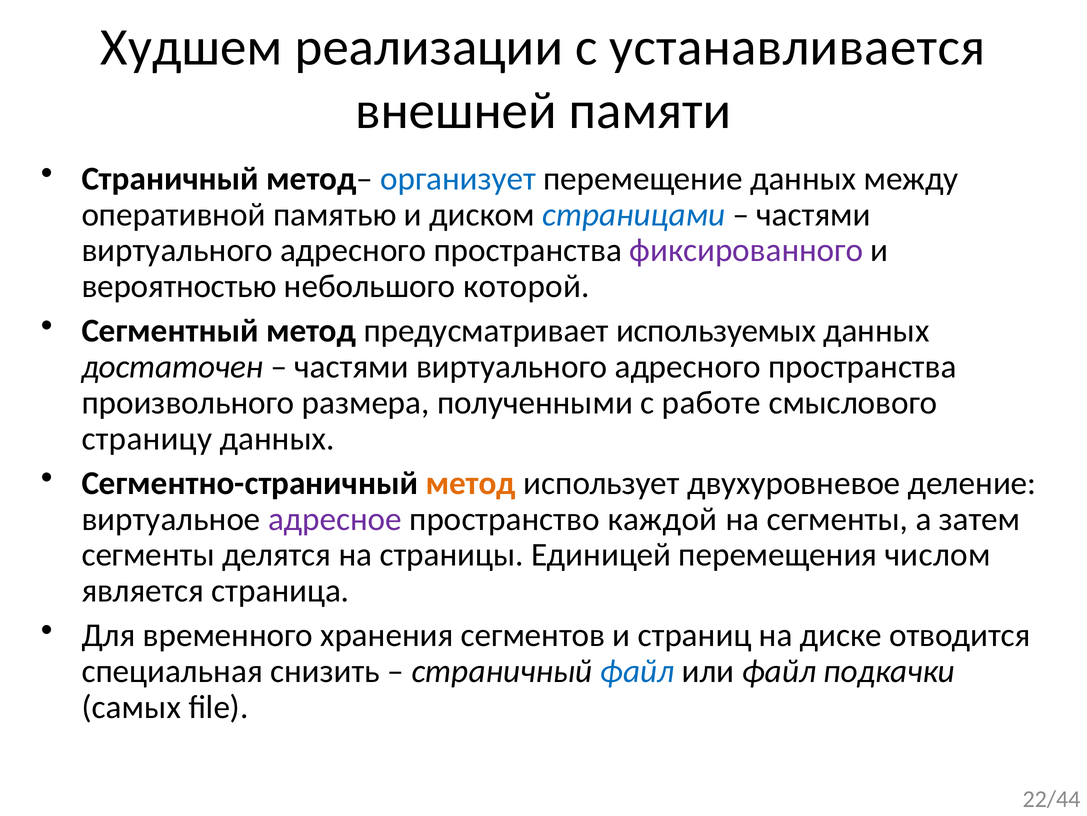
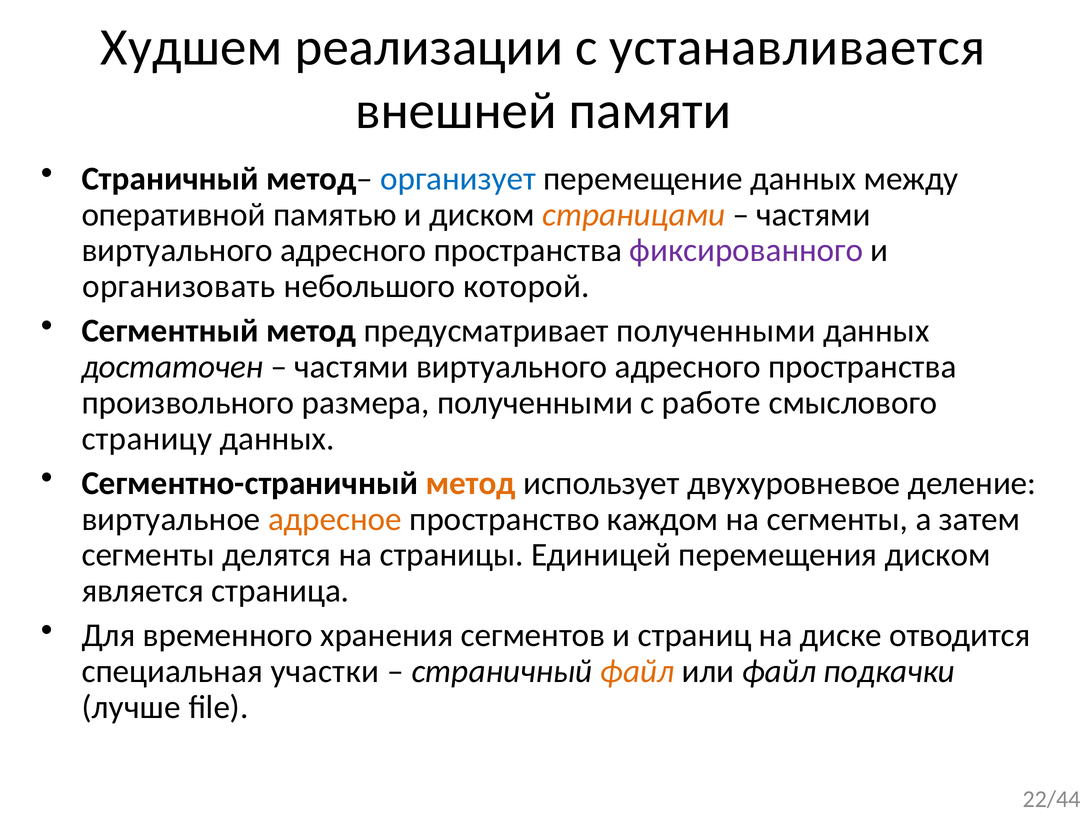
страницами colour: blue -> orange (634, 214)
вероятностью: вероятностью -> организовать (179, 286)
предусматривает используемых: используемых -> полученными (716, 331)
адресное colour: purple -> orange (335, 519)
каждой: каждой -> каждом (663, 519)
перемещения числом: числом -> диском (938, 554)
снизить: снизить -> участки (325, 671)
файл colour: blue -> orange (637, 671)
самых: самых -> лучше (131, 707)
